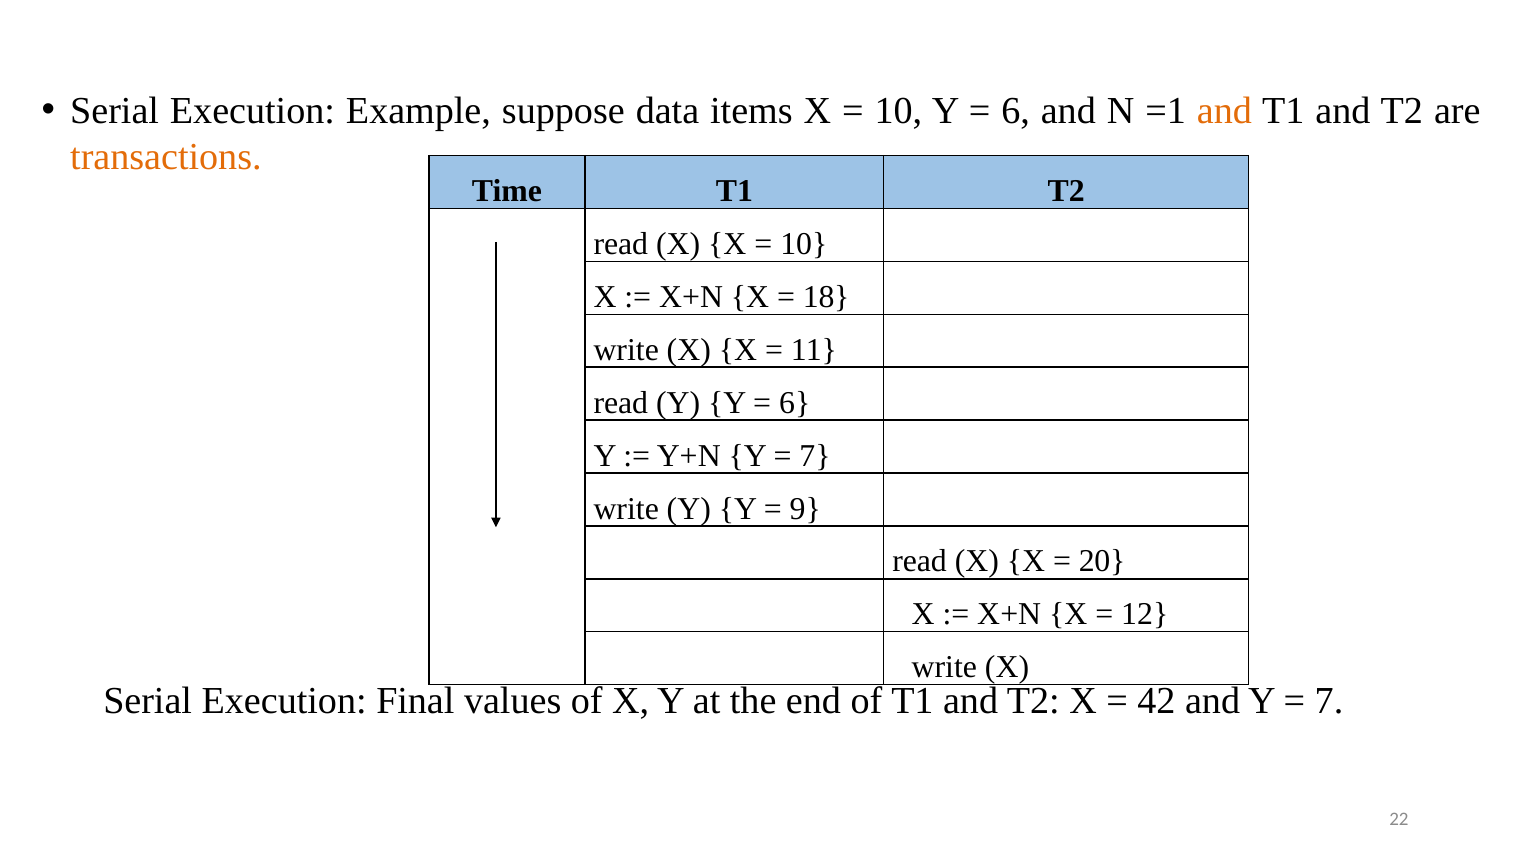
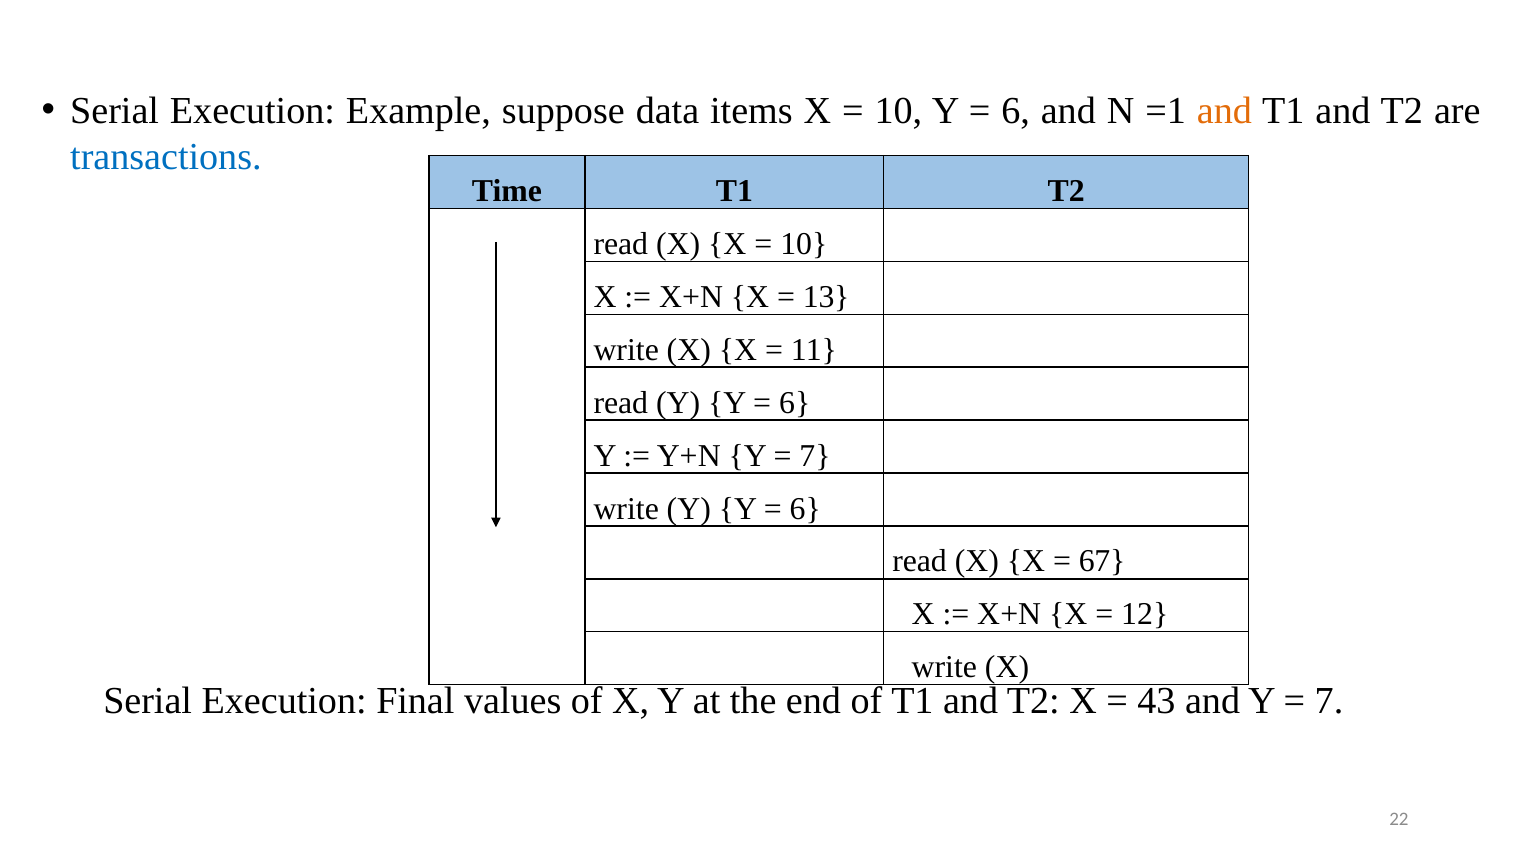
transactions colour: orange -> blue (166, 157)
18: 18 -> 13 (826, 297)
9: 9 -> 6 (805, 508)
20: 20 -> 67 (1102, 561)
42: 42 -> 43 (1156, 701)
